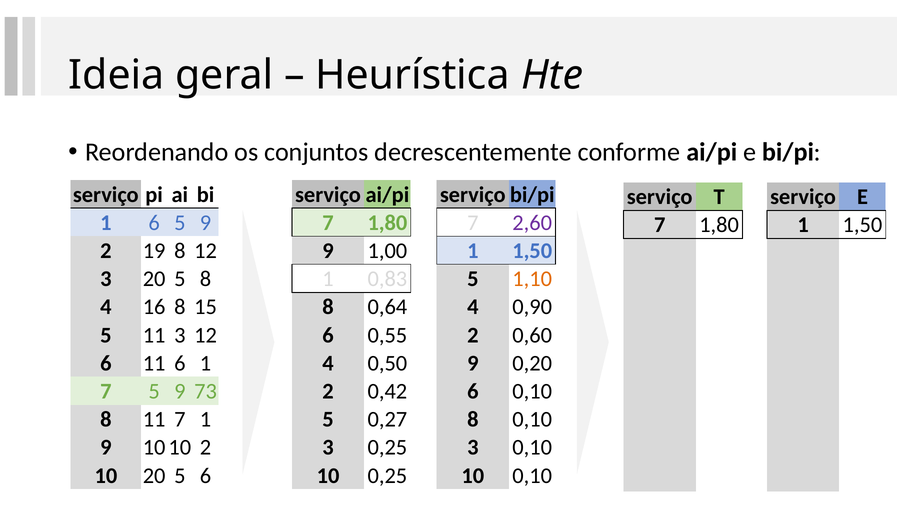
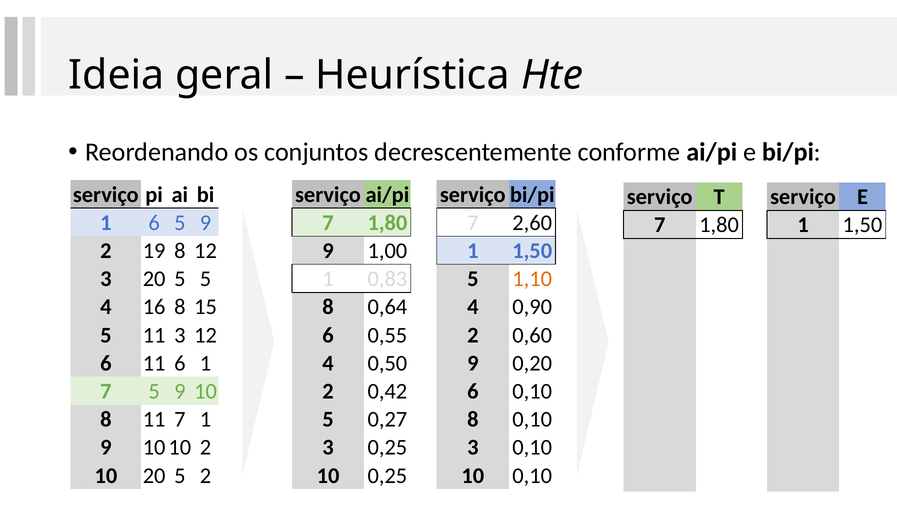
2,60 colour: purple -> black (532, 223)
5 8: 8 -> 5 (206, 279)
9 73: 73 -> 10 (206, 391)
5 6: 6 -> 2 (206, 475)
